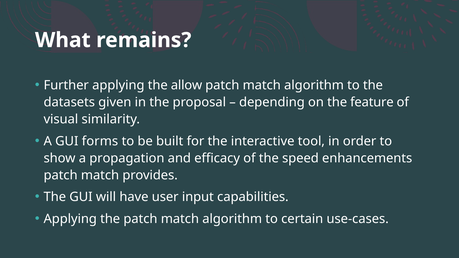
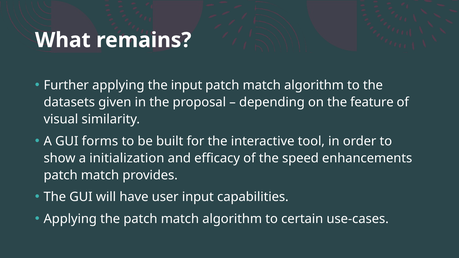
the allow: allow -> input (187, 85)
propagation: propagation -> initialization (127, 158)
